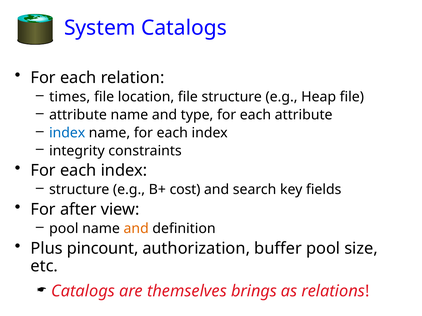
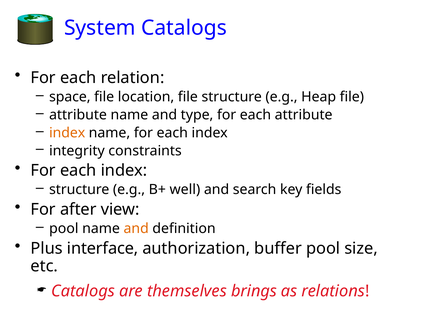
times: times -> space (70, 97)
index colour: blue -> orange (67, 133)
cost: cost -> well (185, 190)
pincount: pincount -> interface (103, 249)
